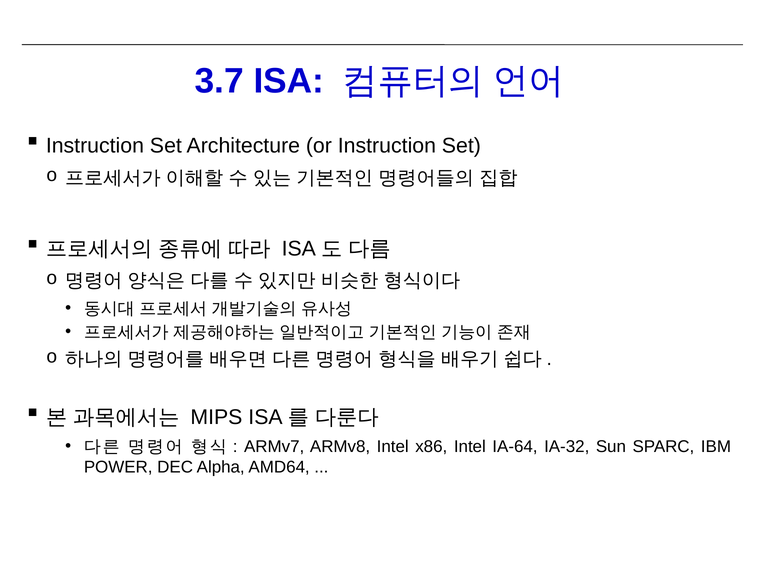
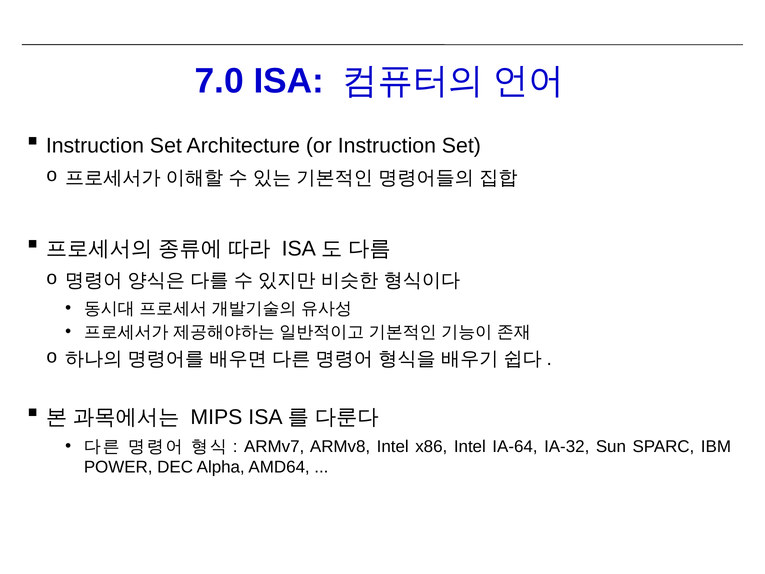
3.7: 3.7 -> 7.0 (219, 81)
